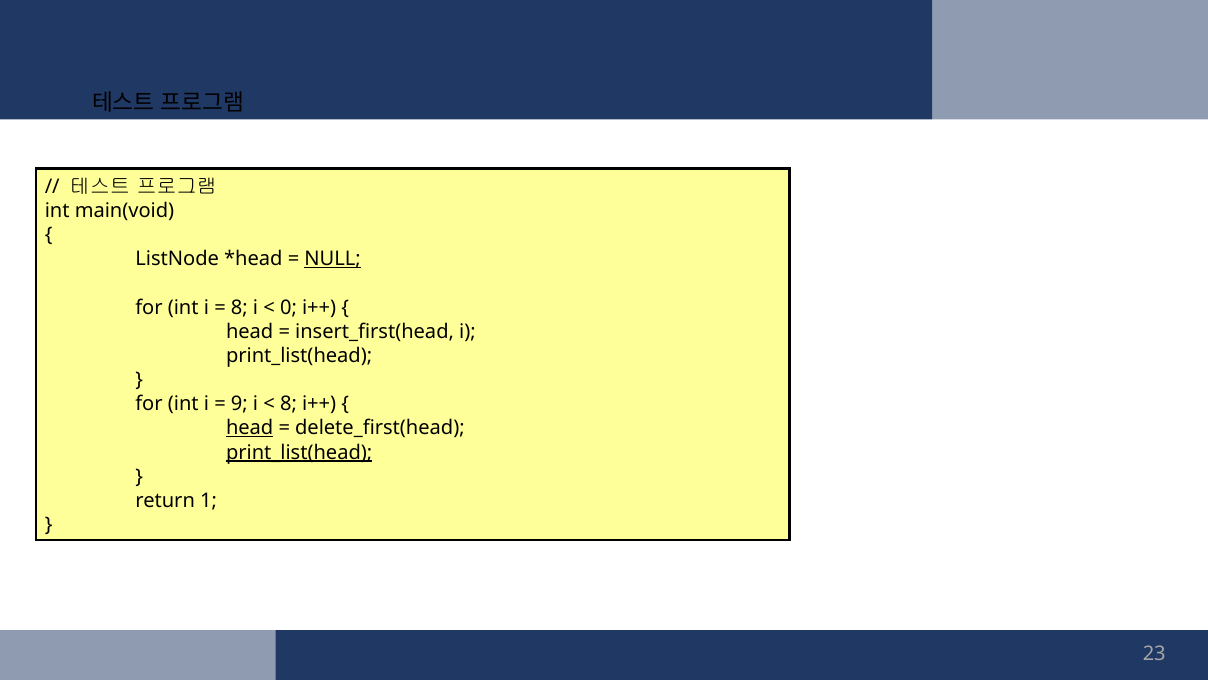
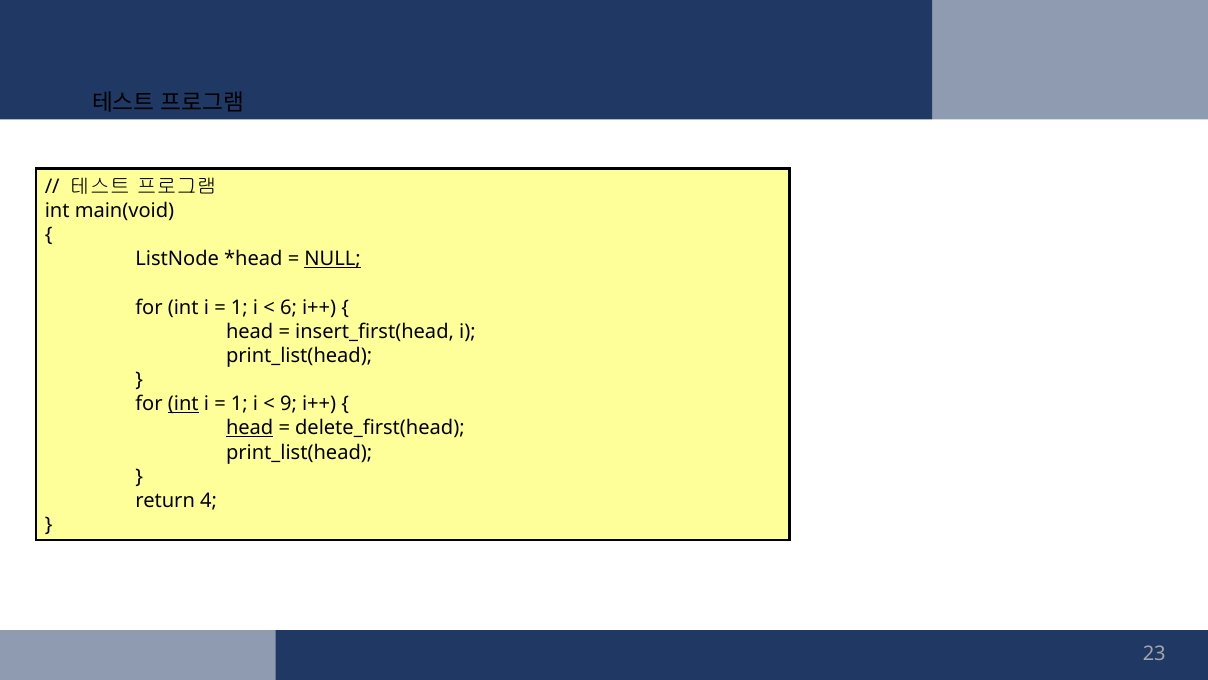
8: 8 -> 1 (239, 307)
0: 0 -> 6 (288, 307)
int underline: none -> present (183, 404)
9: 9 -> 1 (239, 404)
8: 8 -> 9 (288, 404)
print_list(head underline: present -> none (299, 452)
1: 1 -> 4 (209, 500)
